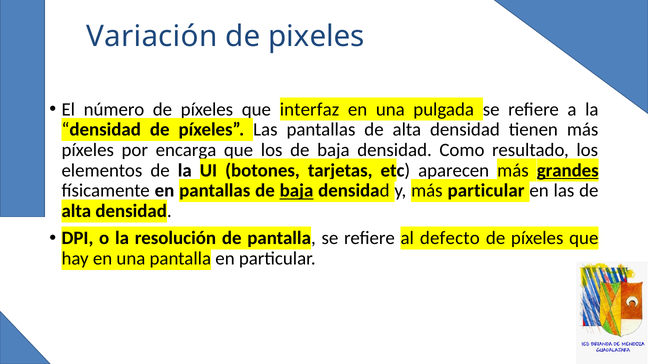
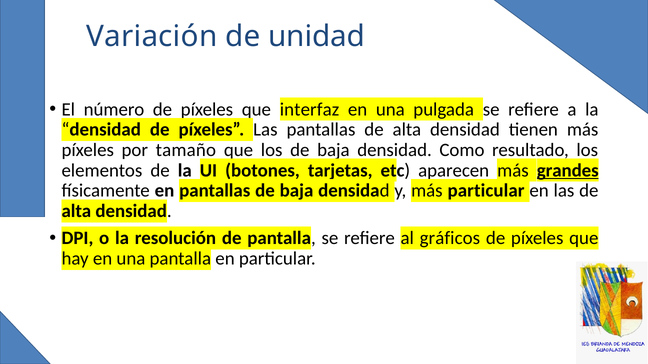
pixeles: pixeles -> unidad (317, 37)
encarga: encarga -> tamaño (186, 150)
baja underline: present -> none (297, 191)
defecto: defecto -> gráficos (450, 239)
